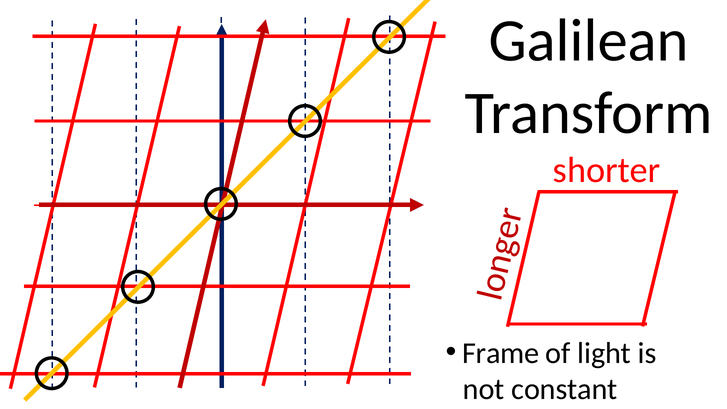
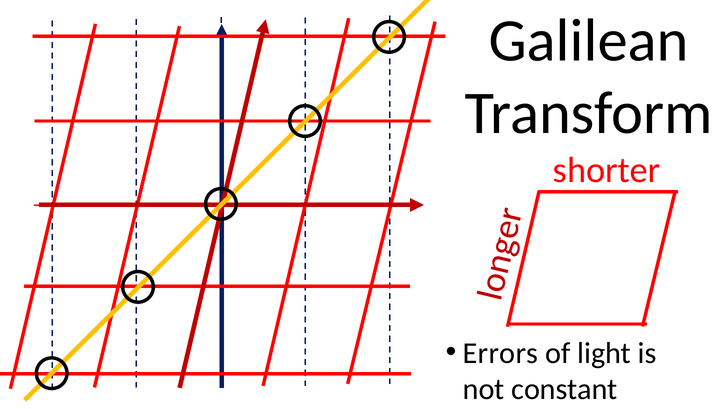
Frame: Frame -> Errors (500, 353)
